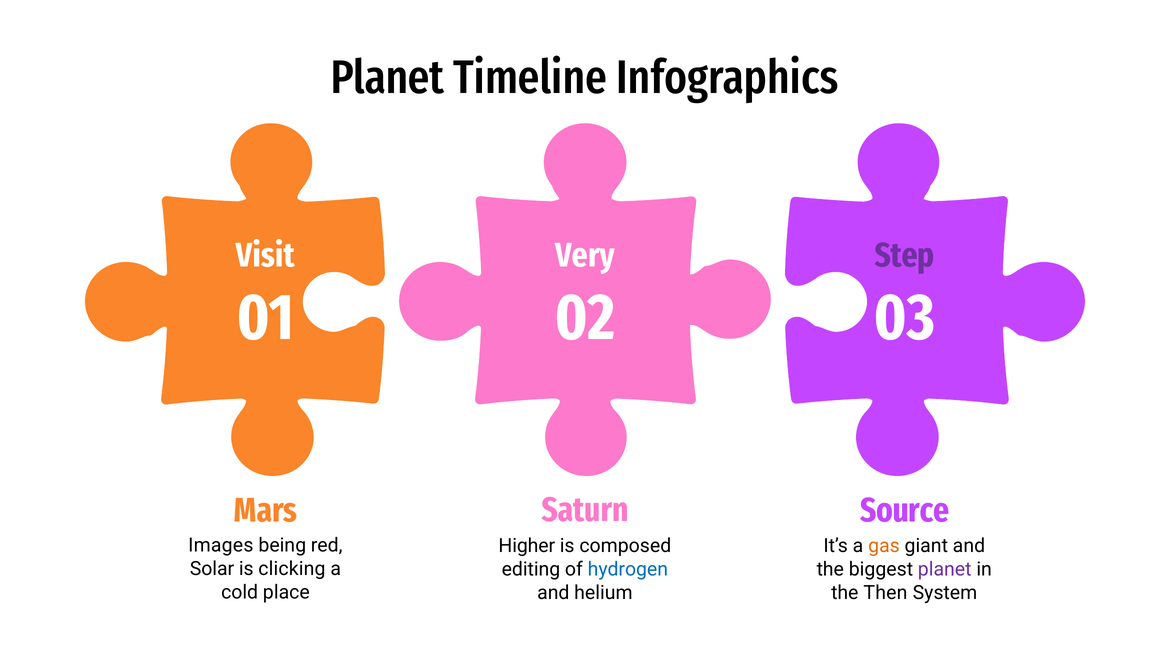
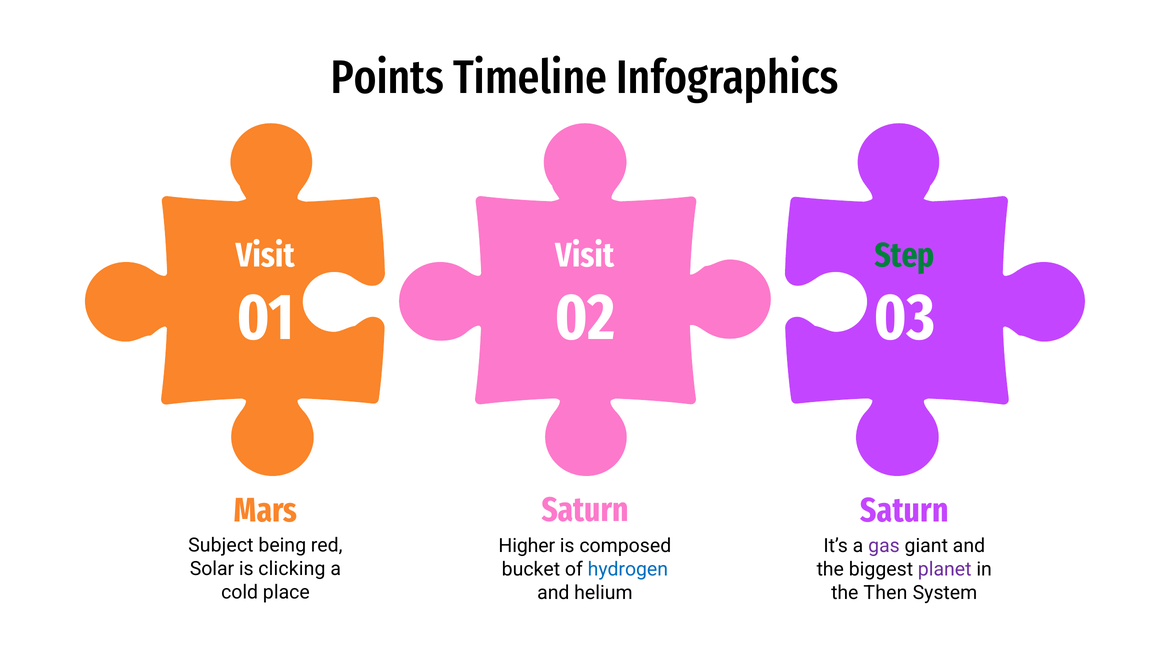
Planet: Planet -> Points (387, 78)
Very: Very -> Visit (585, 255)
Step colour: purple -> green (905, 255)
Source: Source -> Saturn (904, 510)
Images: Images -> Subject (221, 546)
gas colour: orange -> purple (884, 546)
editing: editing -> bucket (531, 569)
